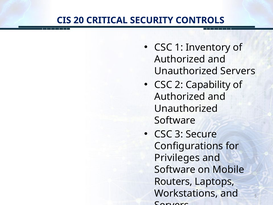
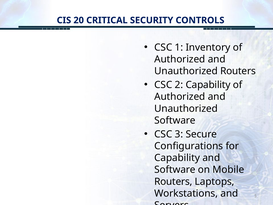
Unauthorized Servers: Servers -> Routers (238, 71)
Privileges: Privileges -> Capability (177, 158)
